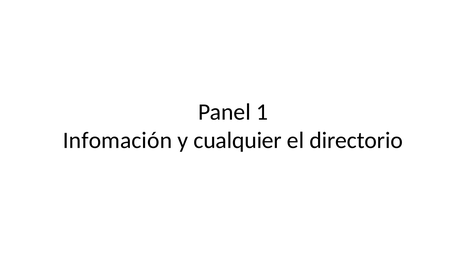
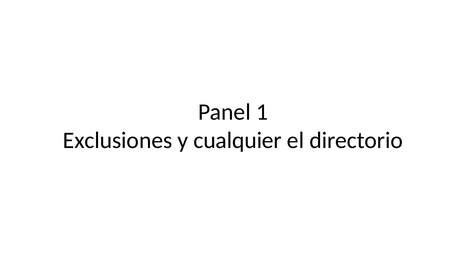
Infomación: Infomación -> Exclusiones (118, 141)
